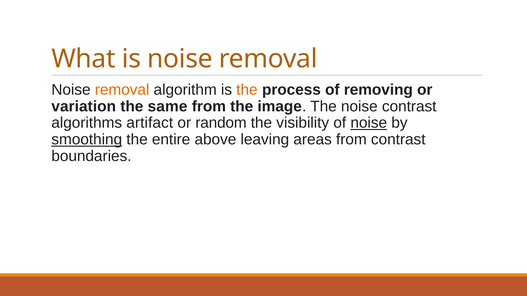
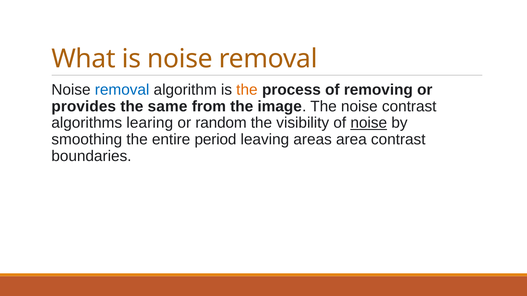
removal colour: orange -> blue (122, 90)
variation: variation -> provides (84, 107)
artifact: artifact -> learing (150, 123)
smoothing underline: present -> none (87, 140)
above: above -> period (215, 140)
areas from: from -> area (351, 140)
